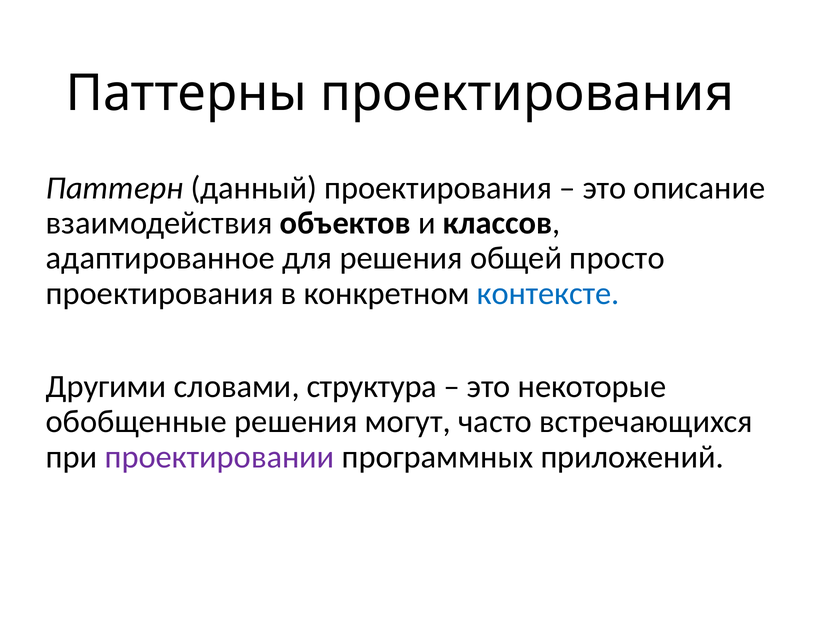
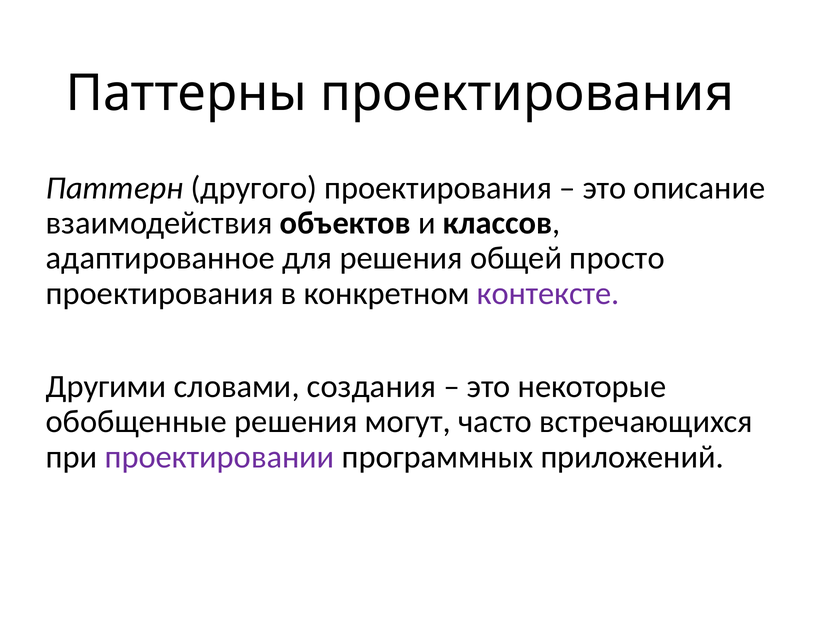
данный: данный -> другого (254, 188)
контексте colour: blue -> purple (548, 293)
структура: структура -> создания (372, 387)
